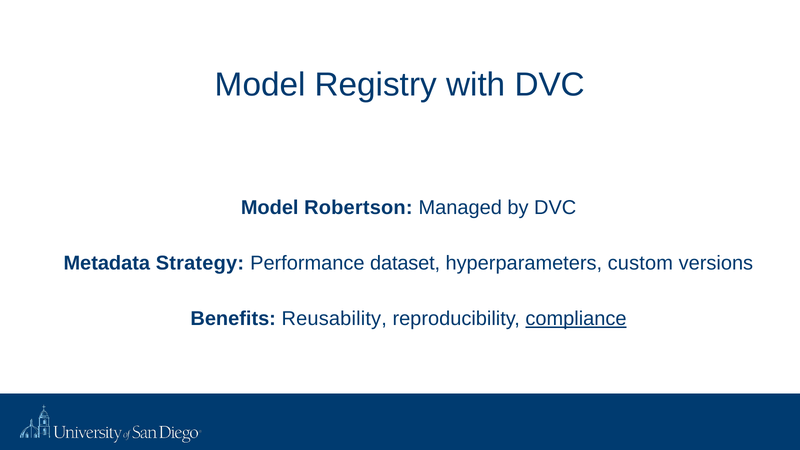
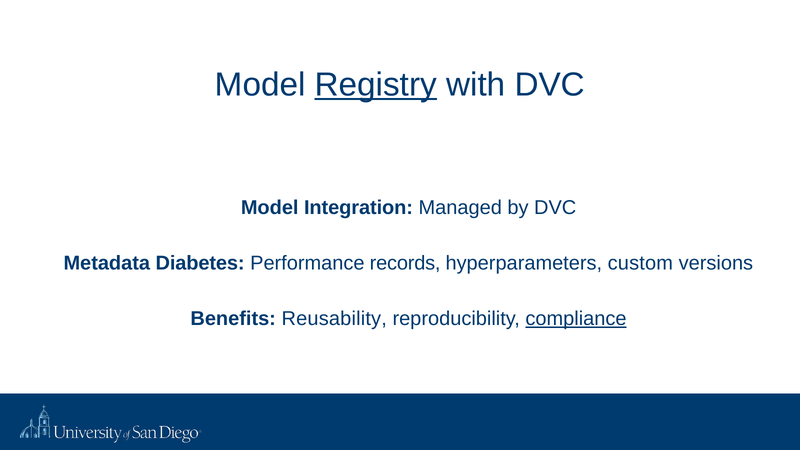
Registry underline: none -> present (376, 85)
Robertson: Robertson -> Integration (359, 207)
Strategy: Strategy -> Diabetes (200, 263)
dataset: dataset -> records (405, 263)
